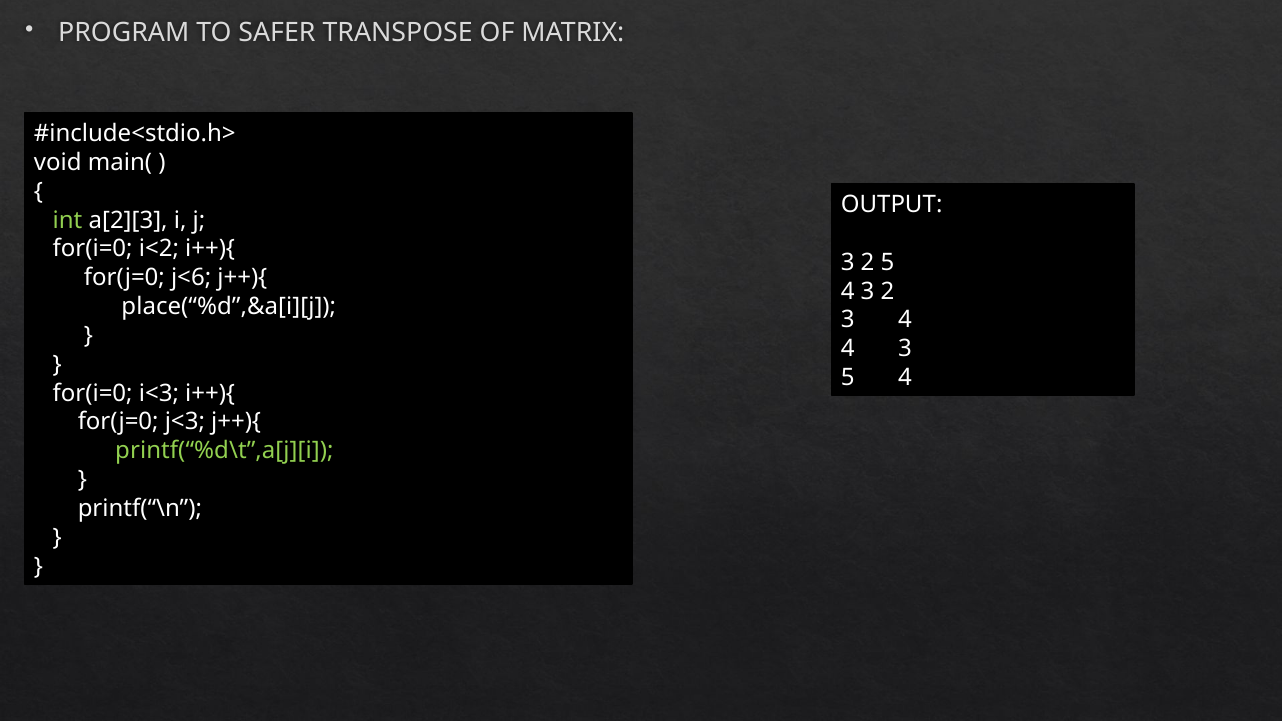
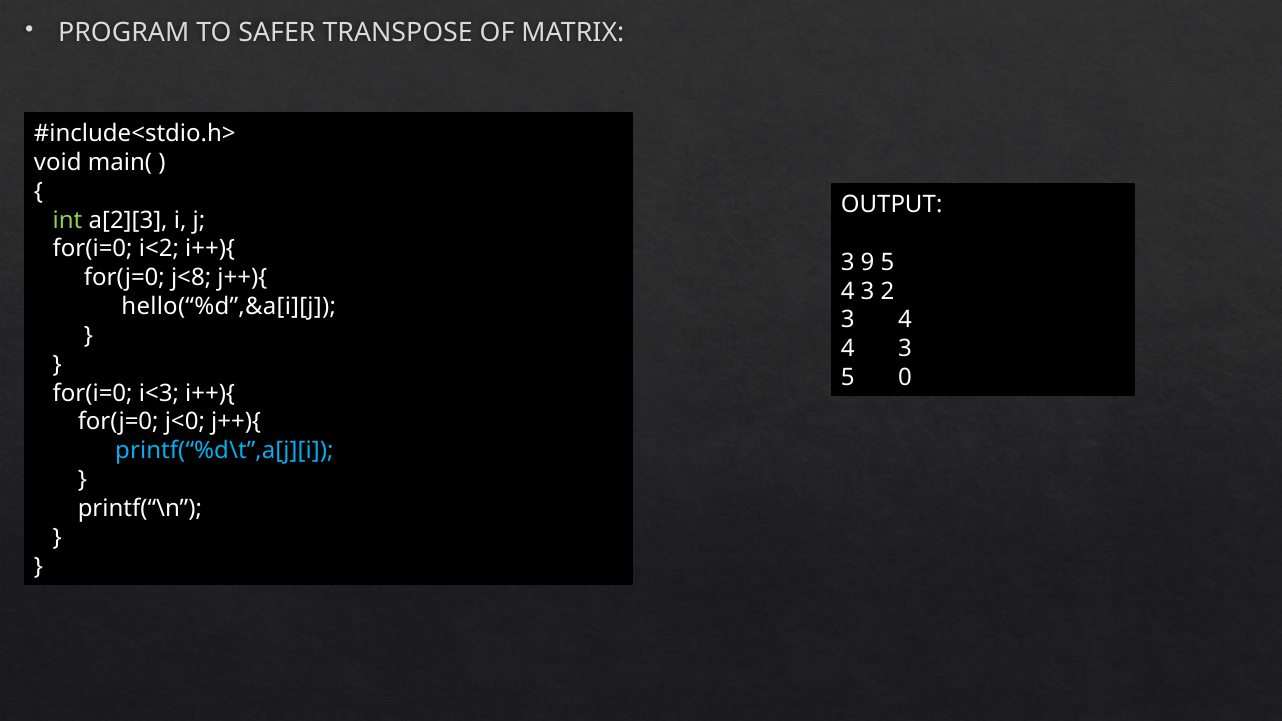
2: 2 -> 9 (868, 262)
j<6: j<6 -> j<8 (191, 278)
place(“%d”,&a[i][j: place(“%d”,&a[i][j -> hello(“%d”,&a[i][j (229, 307)
4: 4 -> 0 (905, 378)
j<3: j<3 -> j<0 (185, 422)
printf(“%d\t”,a[j][i colour: light green -> light blue (224, 451)
